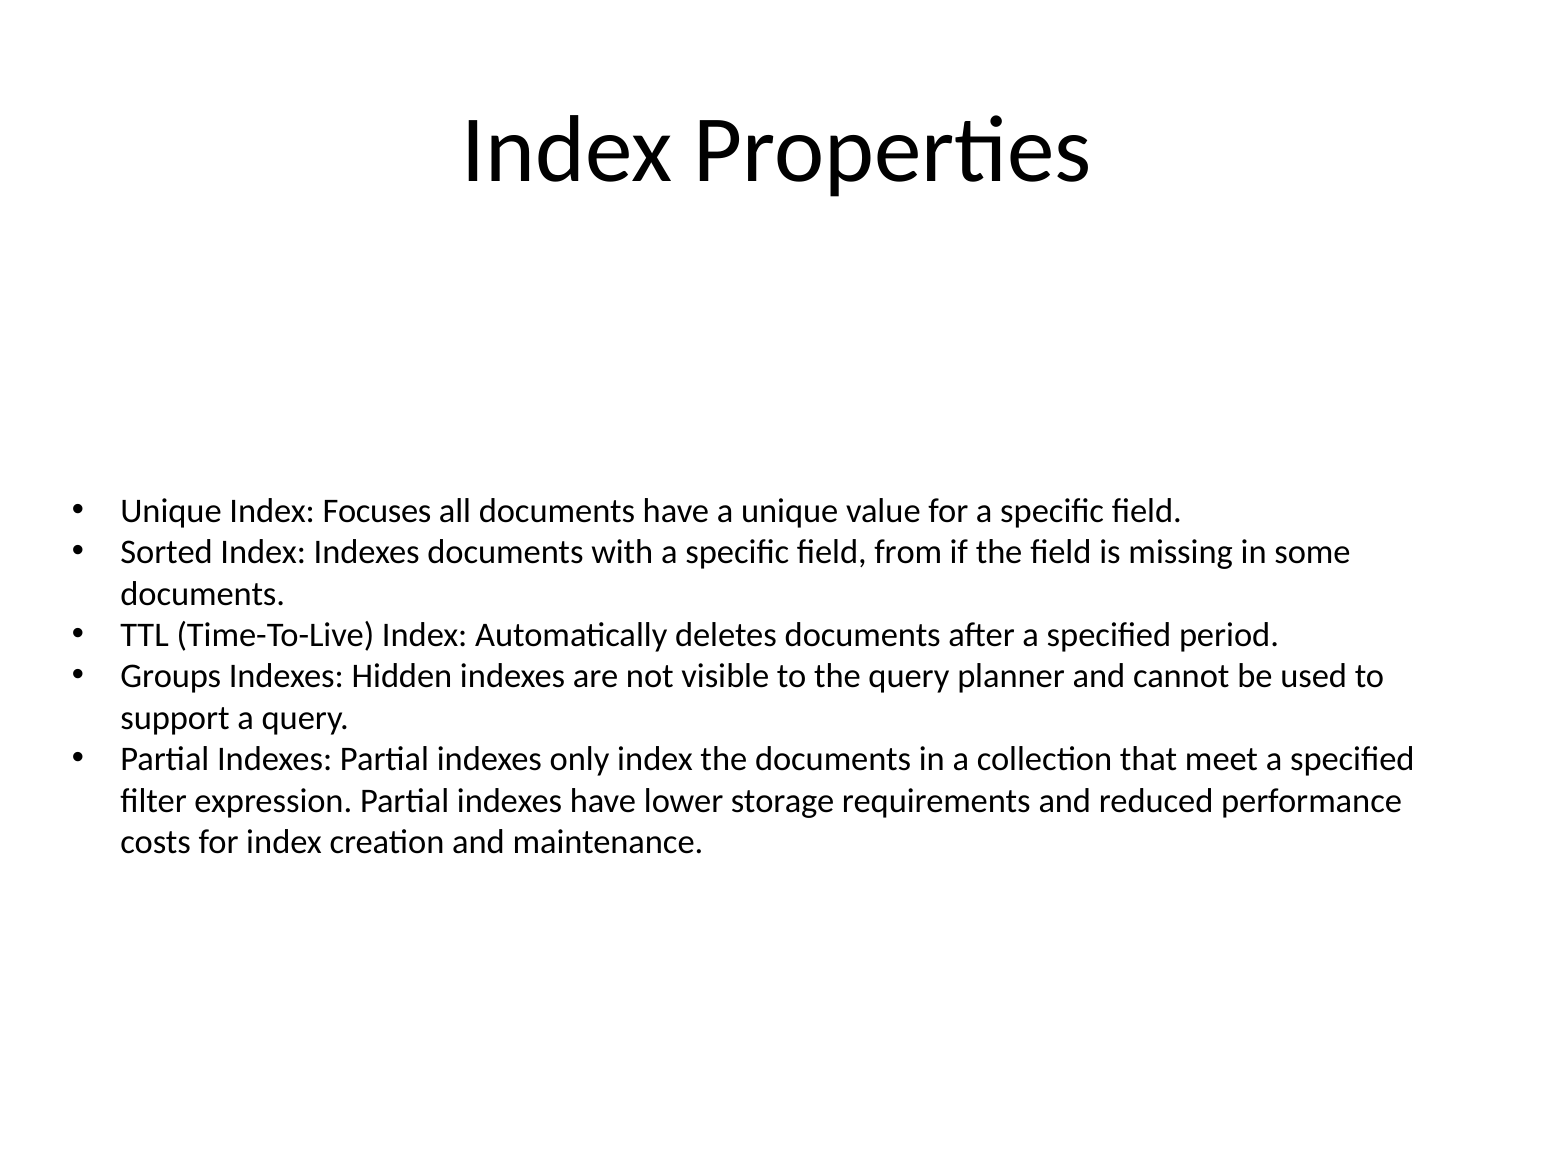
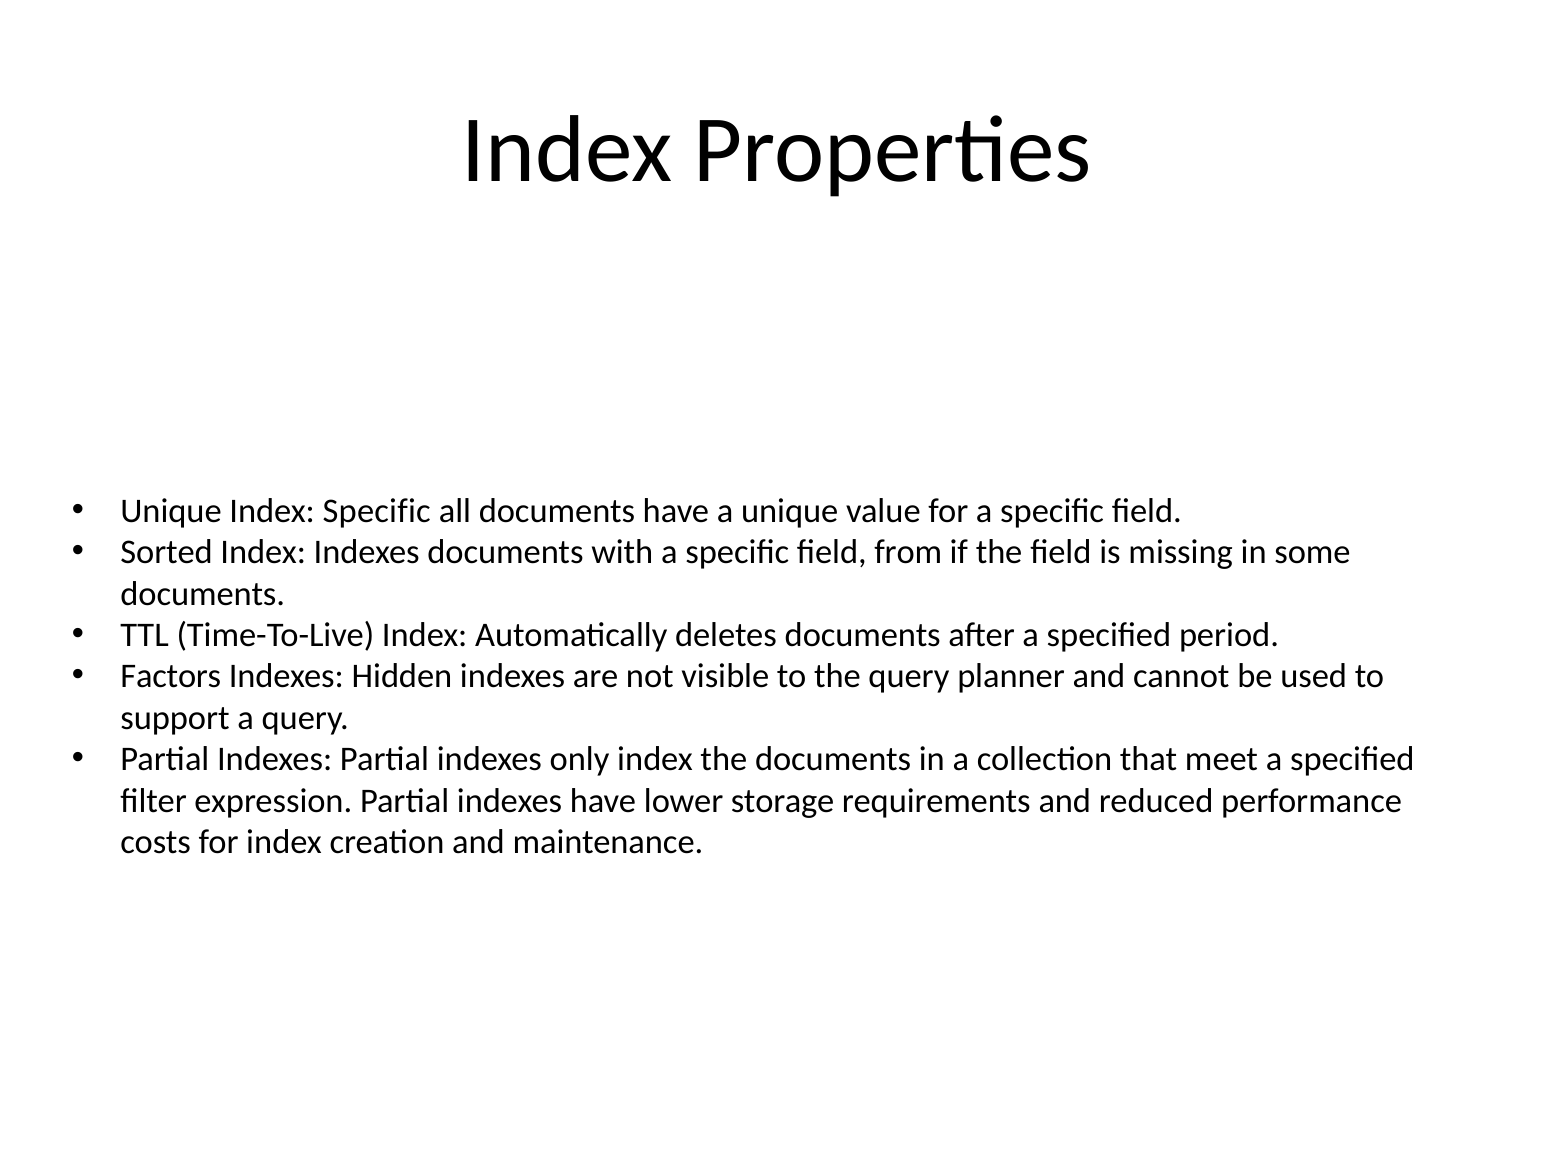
Index Focuses: Focuses -> Specific (377, 511)
Groups: Groups -> Factors (171, 677)
